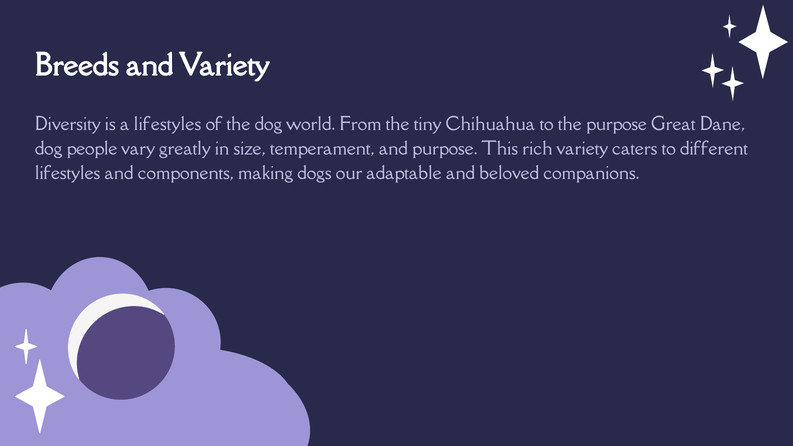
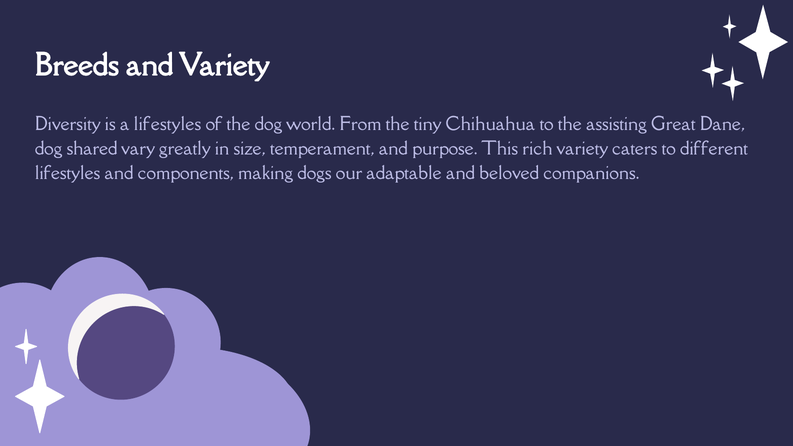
the purpose: purpose -> assisting (616, 125)
people: people -> shared (92, 149)
